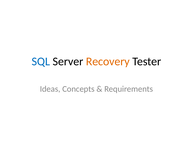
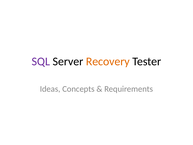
SQL colour: blue -> purple (41, 61)
